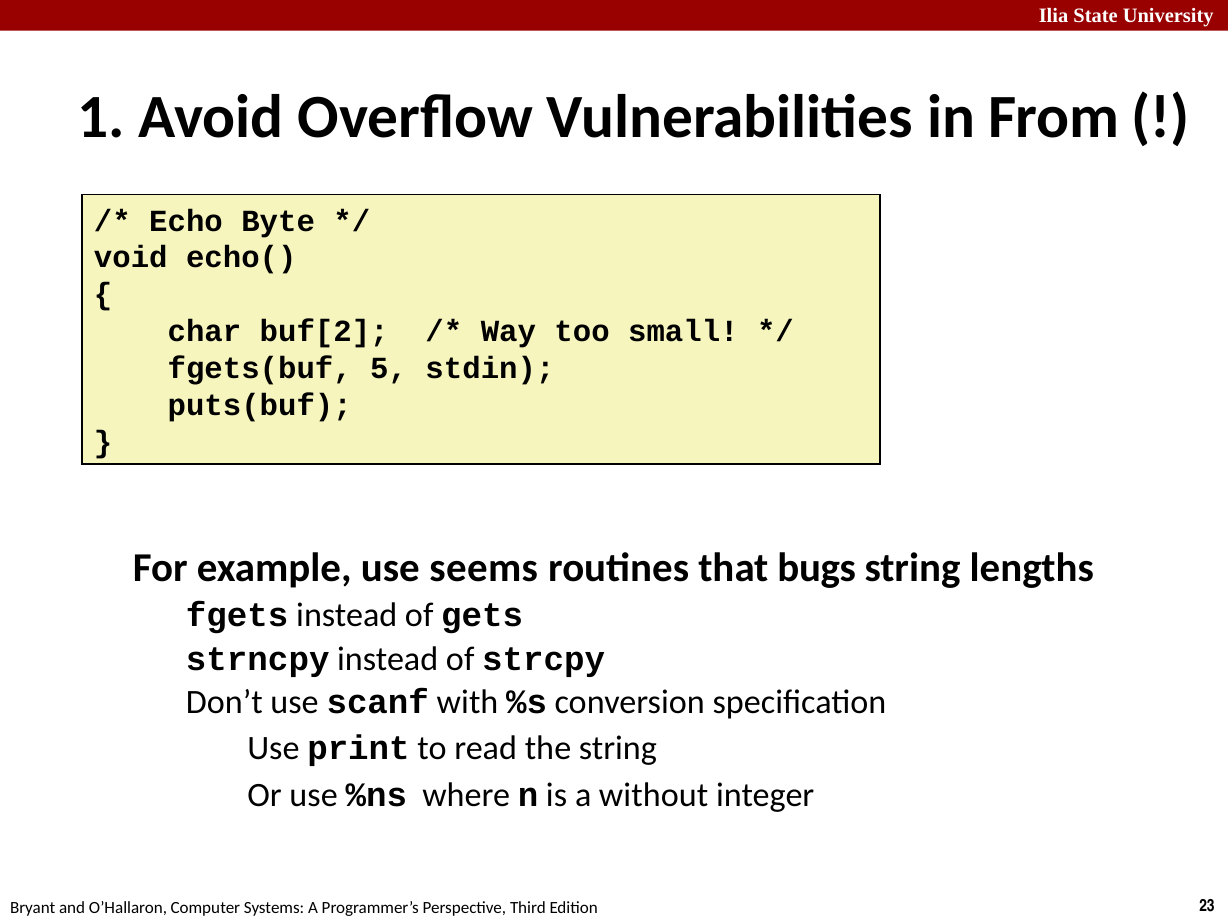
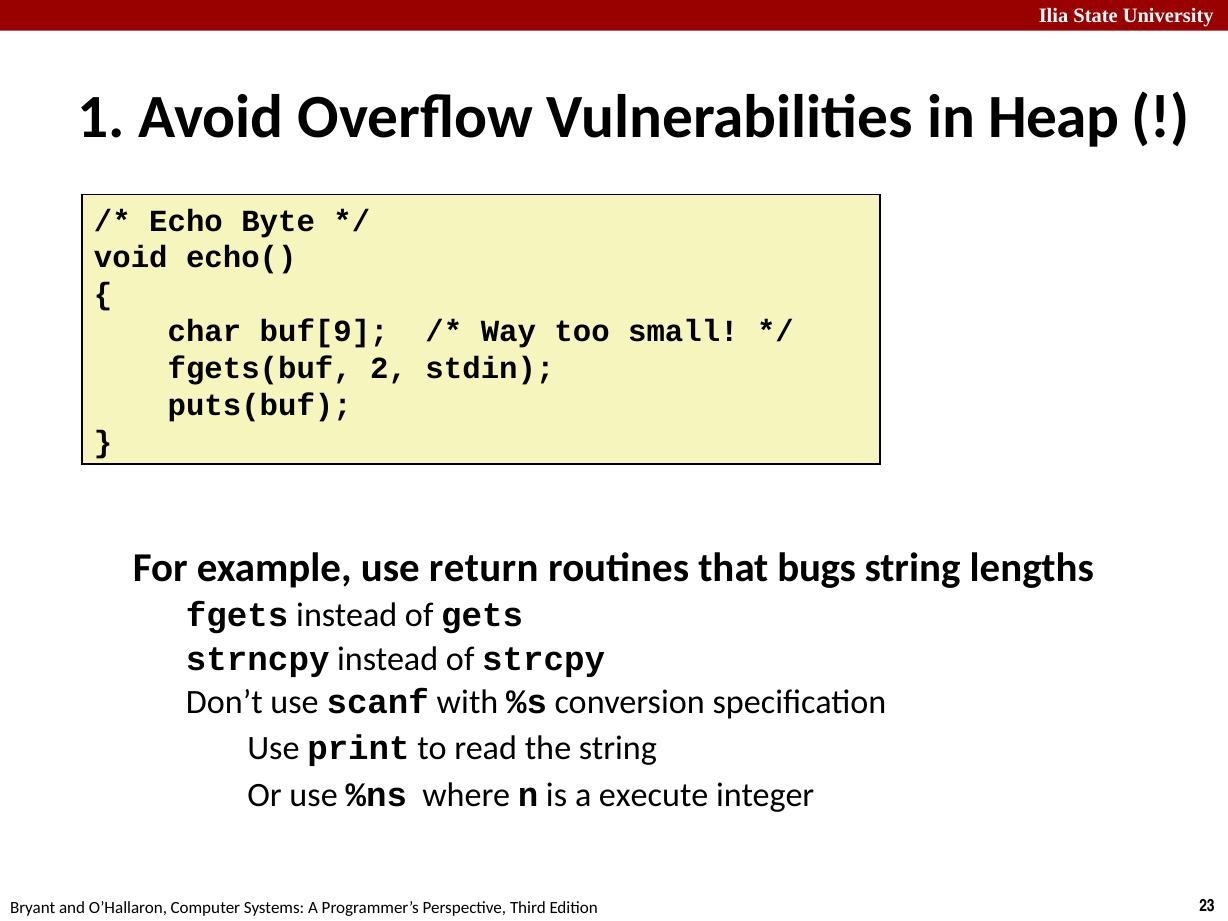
From: From -> Heap (1054, 117)
buf[2: buf[2 -> buf[9 (324, 331)
5: 5 -> 2 (389, 368)
seems: seems -> return (484, 568)
without: without -> execute (654, 795)
